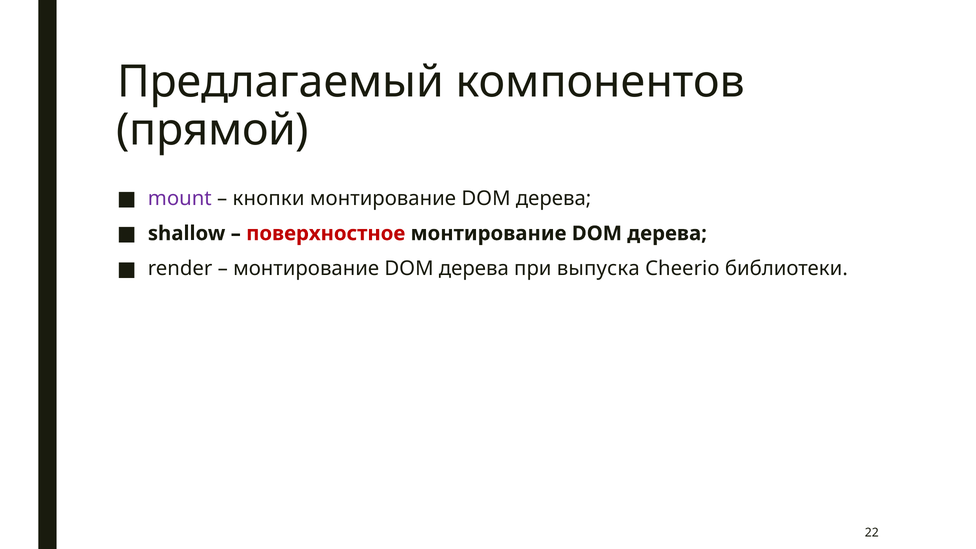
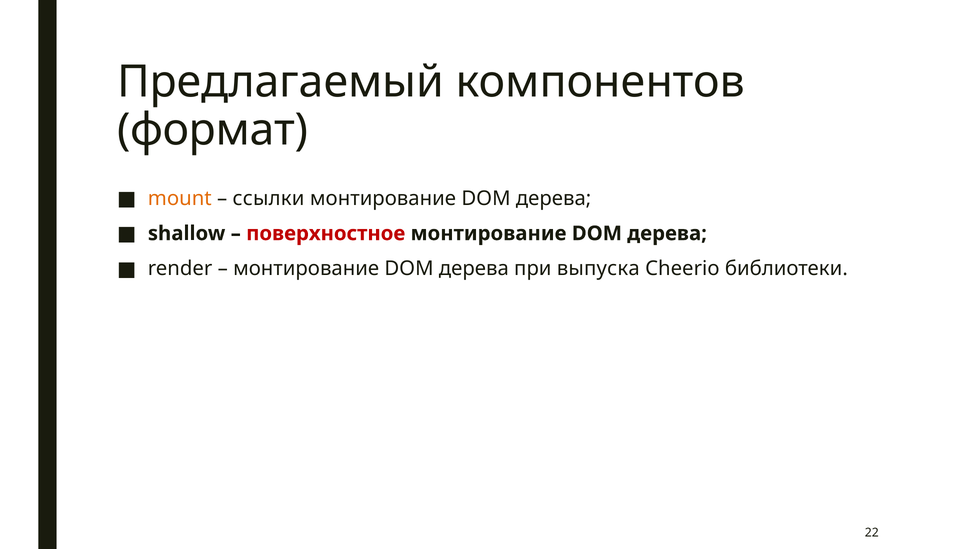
прямой: прямой -> формат (213, 130)
mount colour: purple -> orange (180, 198)
кнопки: кнопки -> ссылки (269, 198)
